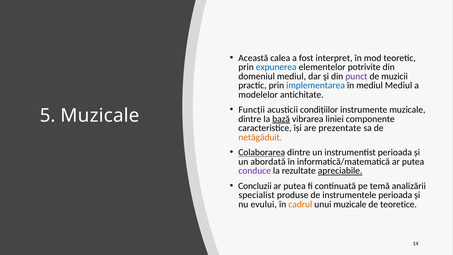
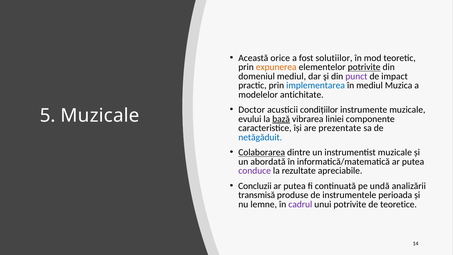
calea: calea -> orice (280, 58)
interpret: interpret -> solutiilor (334, 58)
expunerea colour: blue -> orange (276, 67)
potrivite underline: none -> present (364, 67)
muzicii: muzicii -> impact (395, 76)
mediul Mediul: Mediul -> Muzica (399, 85)
Funcţii: Funcţii -> Doctor (252, 110)
dintre: dintre -> evului (250, 119)
netăgăduit colour: orange -> blue (260, 137)
instrumentist perioada: perioada -> muzicale (395, 152)
apreciabile underline: present -> none (340, 171)
temă: temă -> undă (380, 186)
specialist: specialist -> transmisă (257, 195)
evului: evului -> lemne (264, 204)
cadrul colour: orange -> purple (300, 204)
unui muzicale: muzicale -> potrivite (350, 204)
